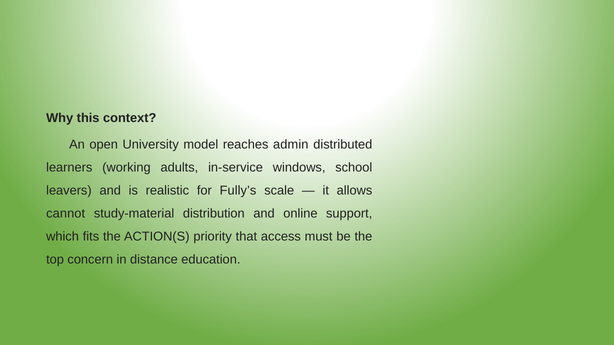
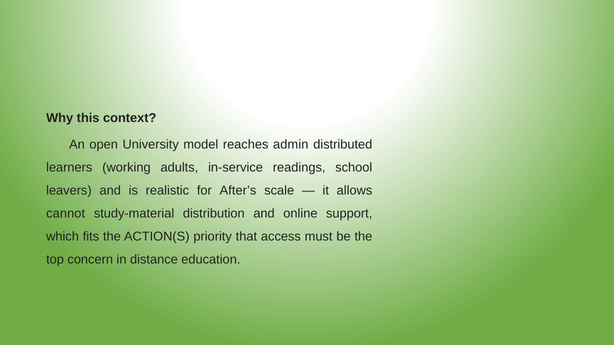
windows: windows -> readings (299, 168)
Fully’s: Fully’s -> After’s (238, 191)
